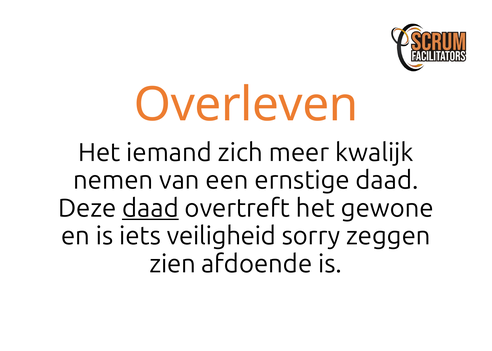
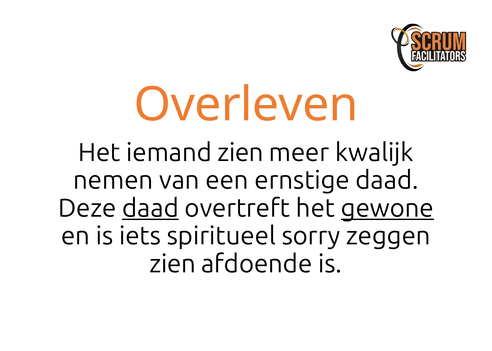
iemand zich: zich -> zien (241, 153)
gewone underline: none -> present (387, 208)
veiligheid: veiligheid -> spiritueel (221, 236)
